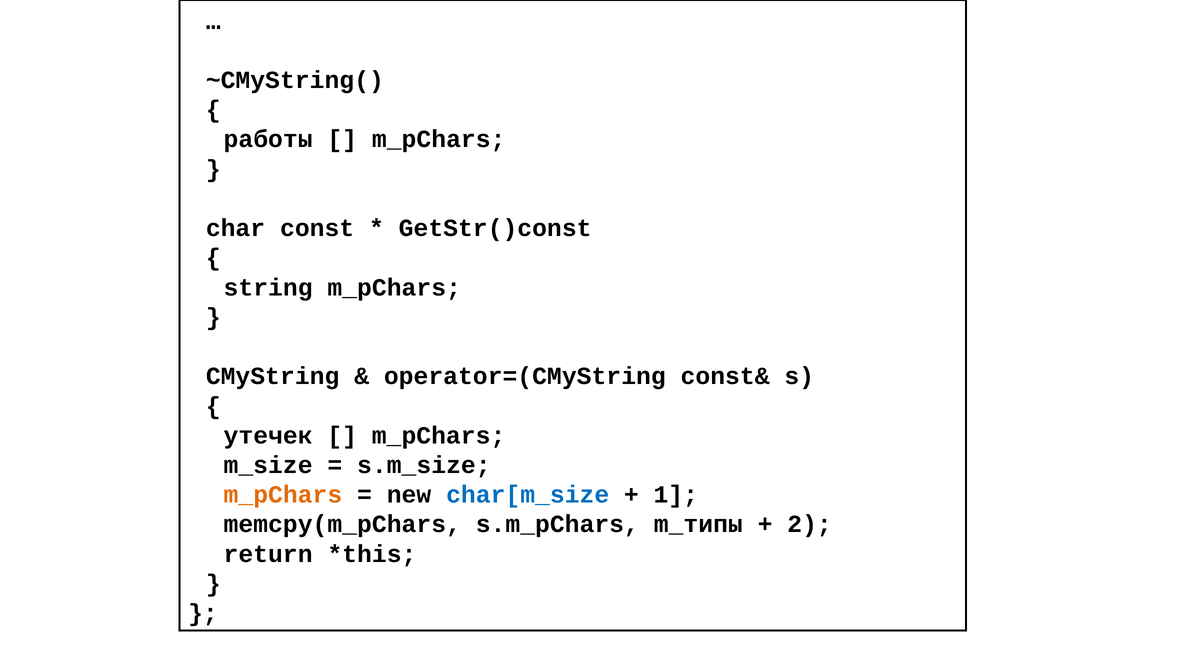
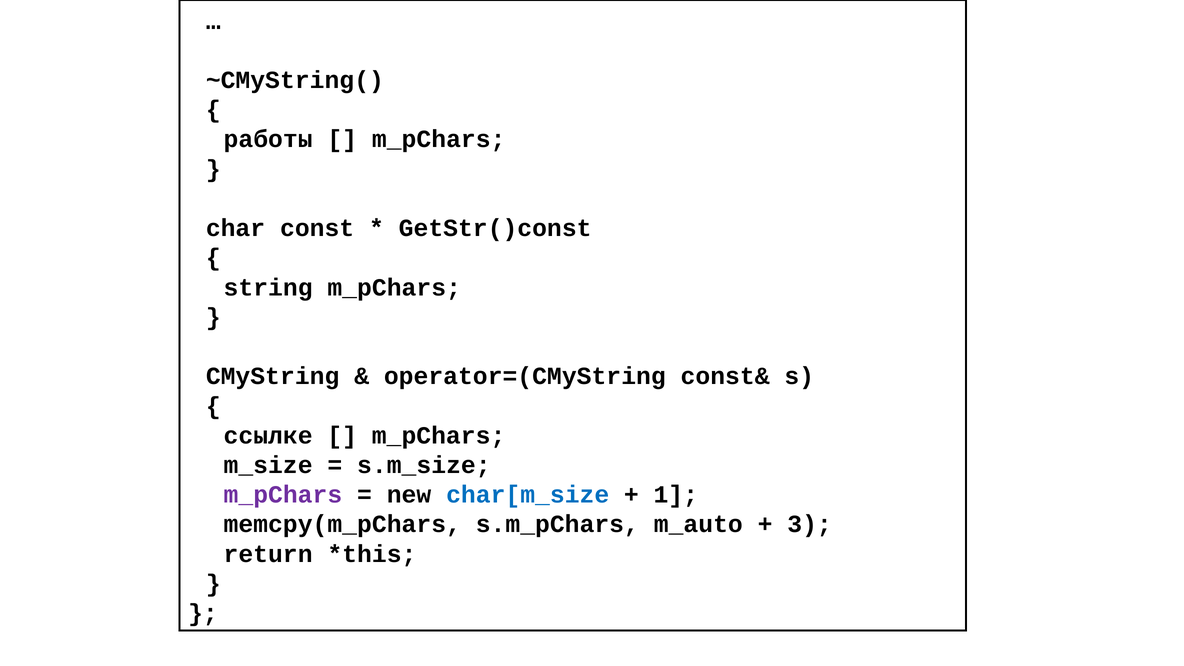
утечек: утечек -> ссылке (268, 435)
m_pChars colour: orange -> purple (283, 495)
m_типы: m_типы -> m_auto (698, 524)
2: 2 -> 3 (810, 524)
